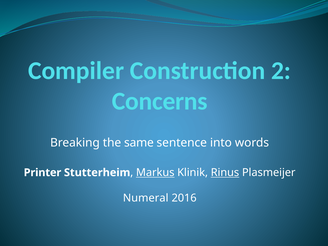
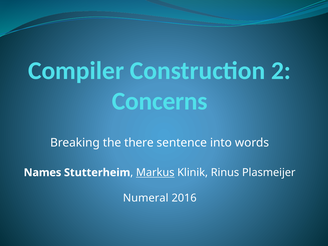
same: same -> there (139, 143)
Printer: Printer -> Names (42, 173)
Rinus underline: present -> none (225, 173)
